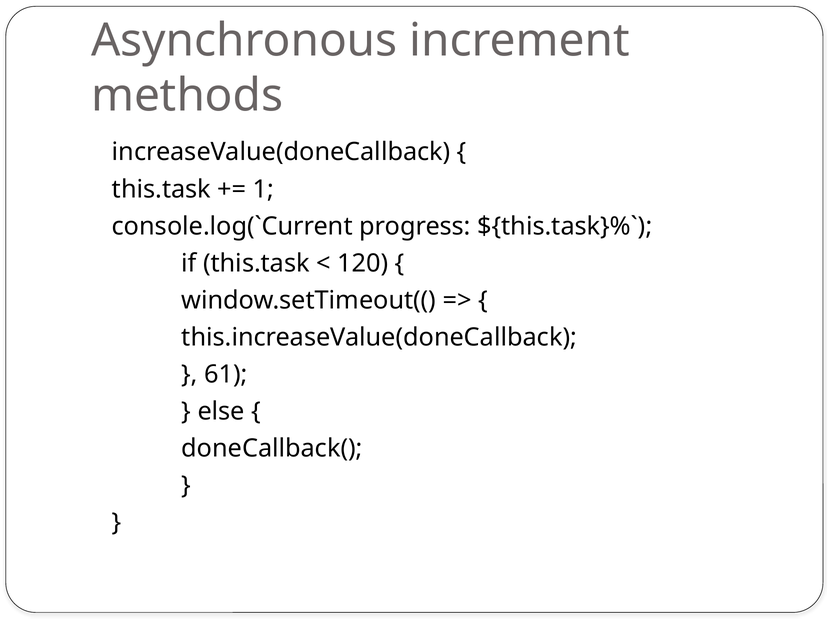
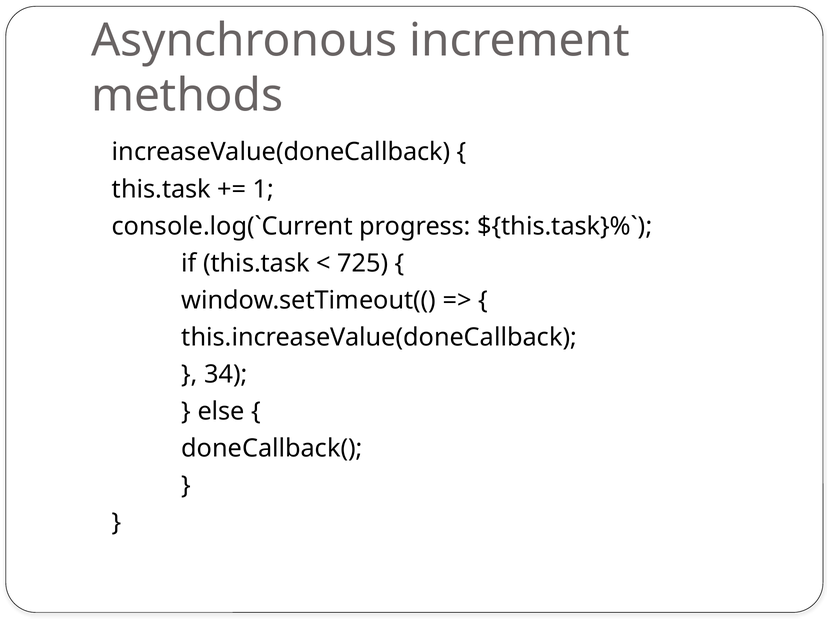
120: 120 -> 725 (363, 264)
61: 61 -> 34 (226, 375)
